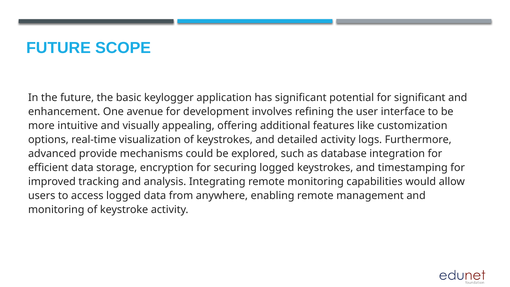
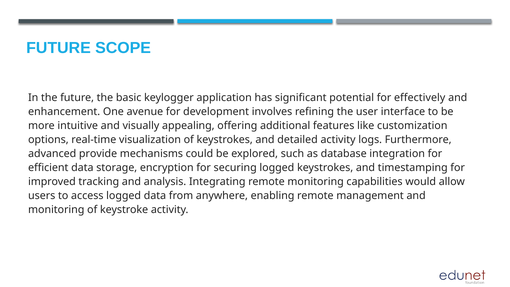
for significant: significant -> effectively (420, 97)
